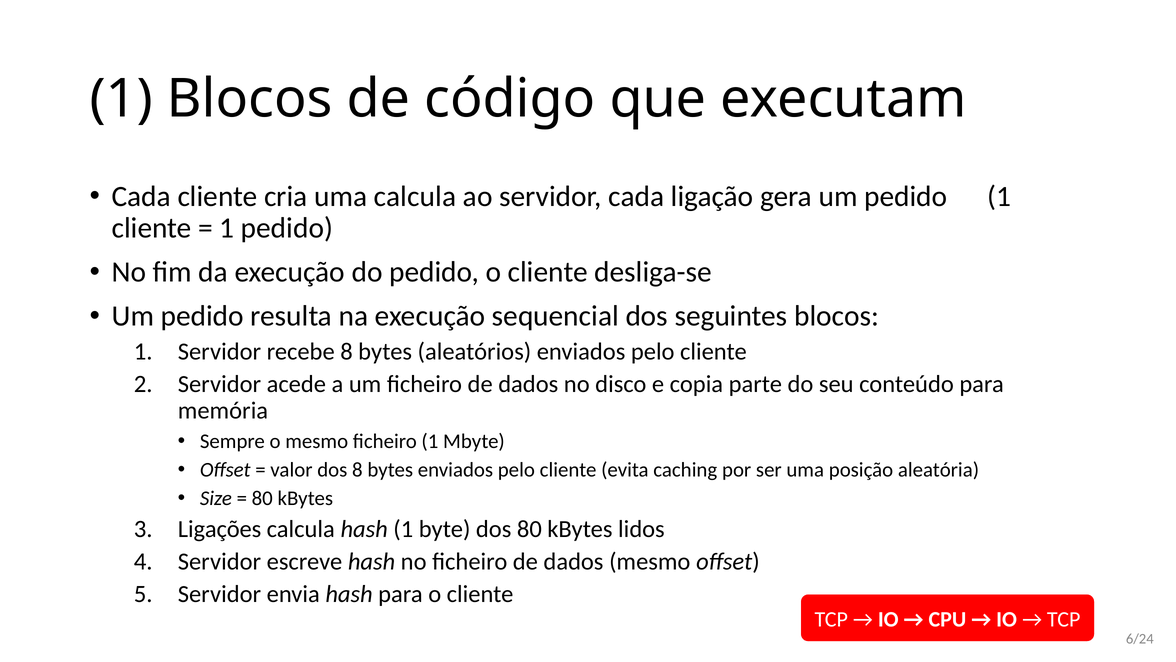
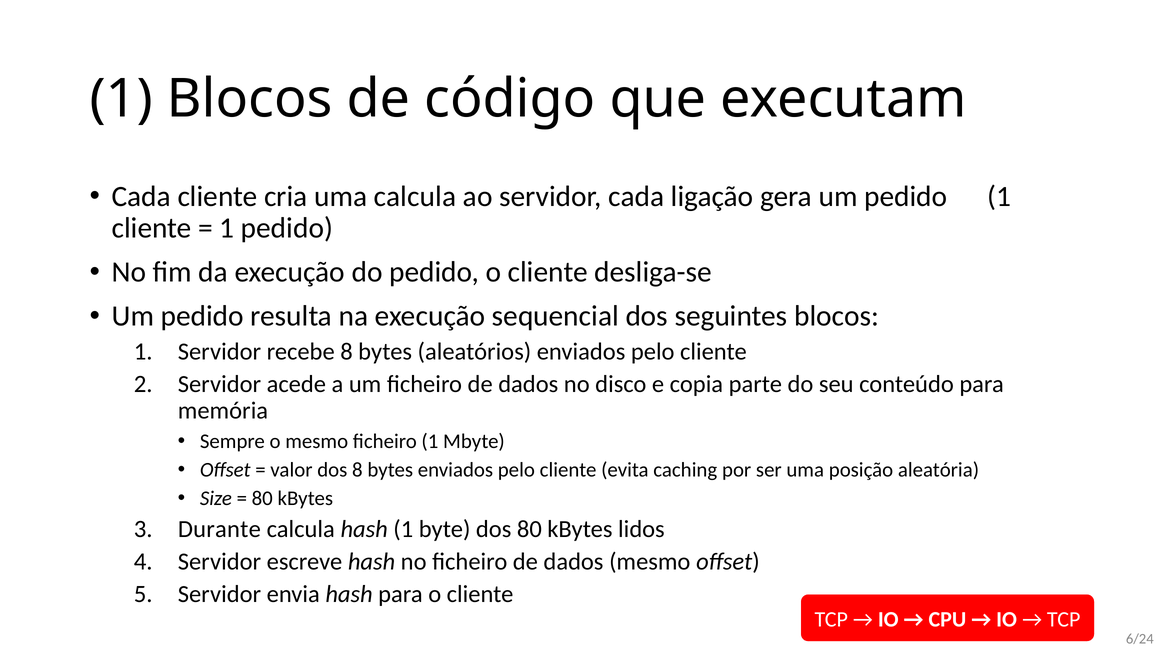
Ligações: Ligações -> Durante (219, 529)
